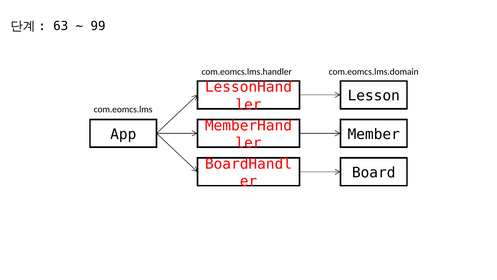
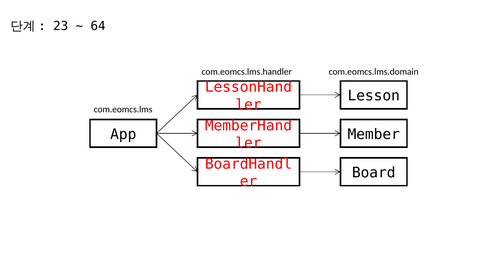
63: 63 -> 23 (61, 26)
99: 99 -> 64 (98, 26)
